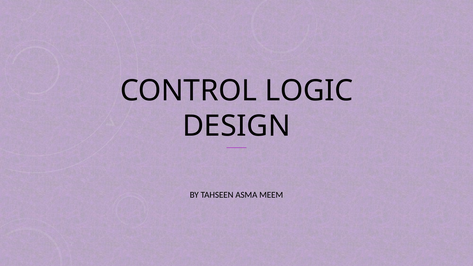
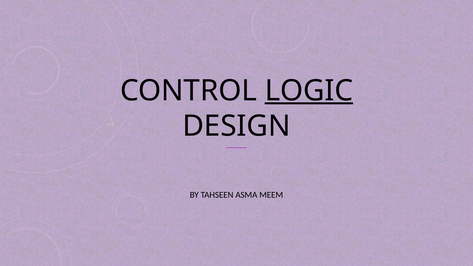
LOGIC underline: none -> present (309, 91)
